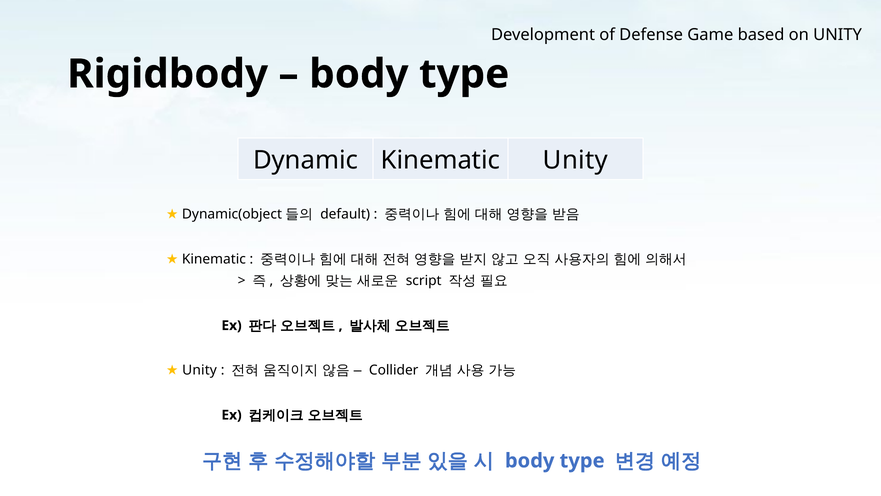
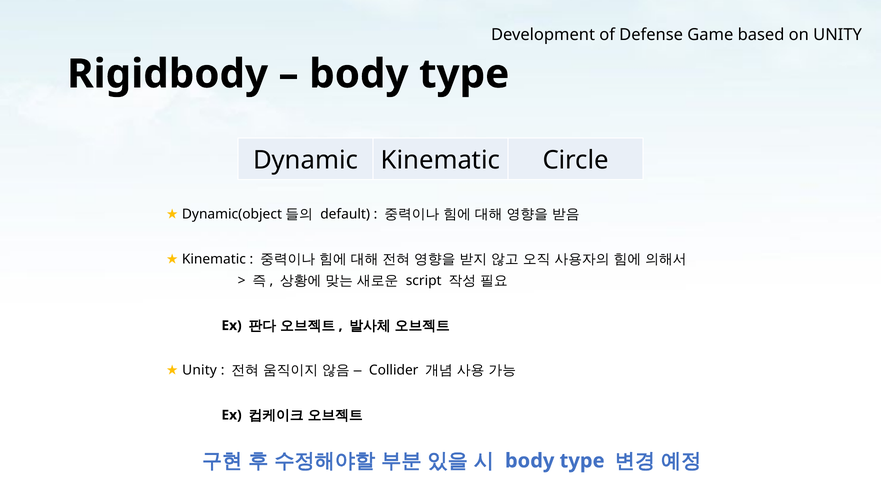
Kinematic Unity: Unity -> Circle (576, 160)
